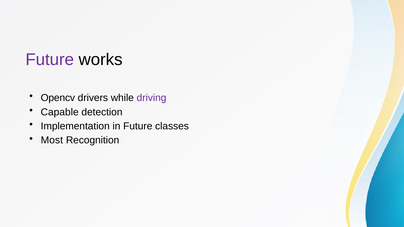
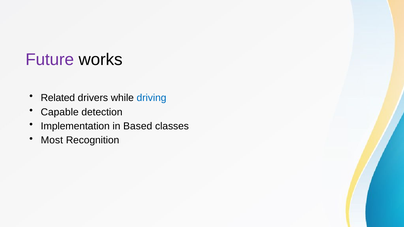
Opencv: Opencv -> Related (58, 98)
driving colour: purple -> blue (152, 98)
in Future: Future -> Based (138, 126)
